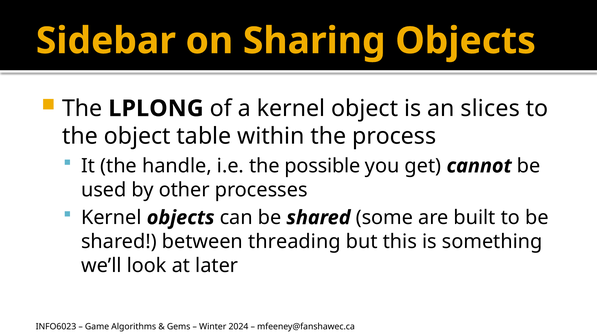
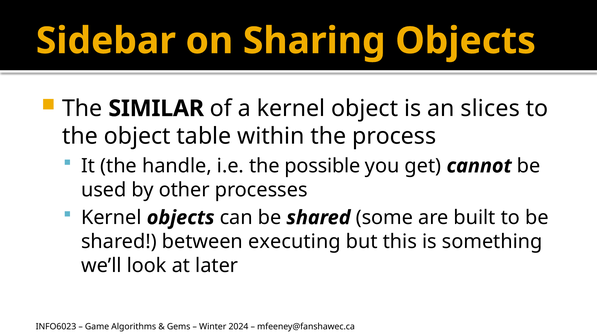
LPLONG: LPLONG -> SIMILAR (156, 108)
threading: threading -> executing (294, 241)
